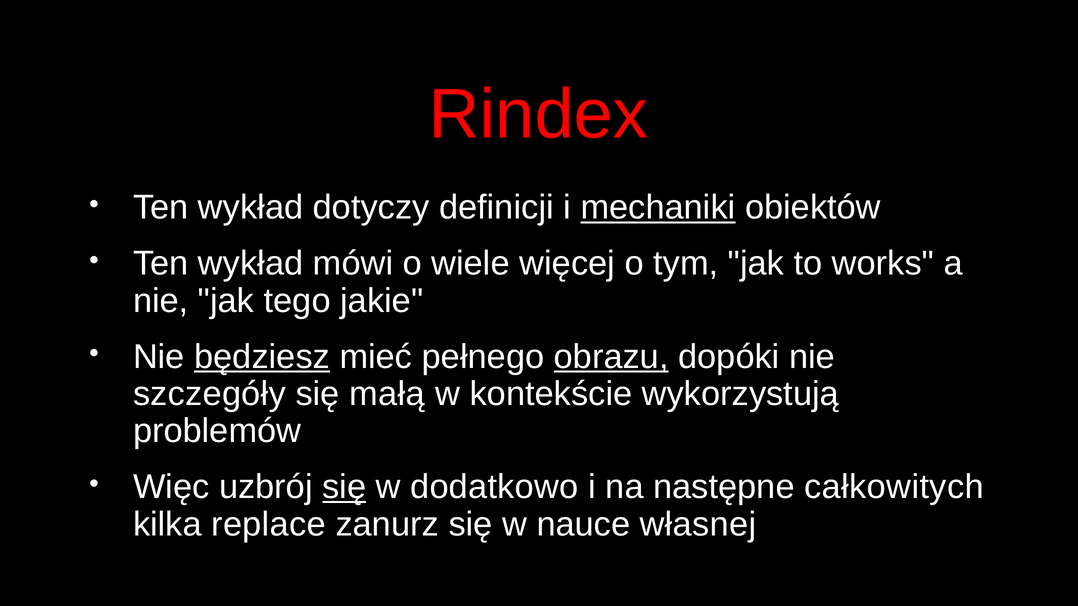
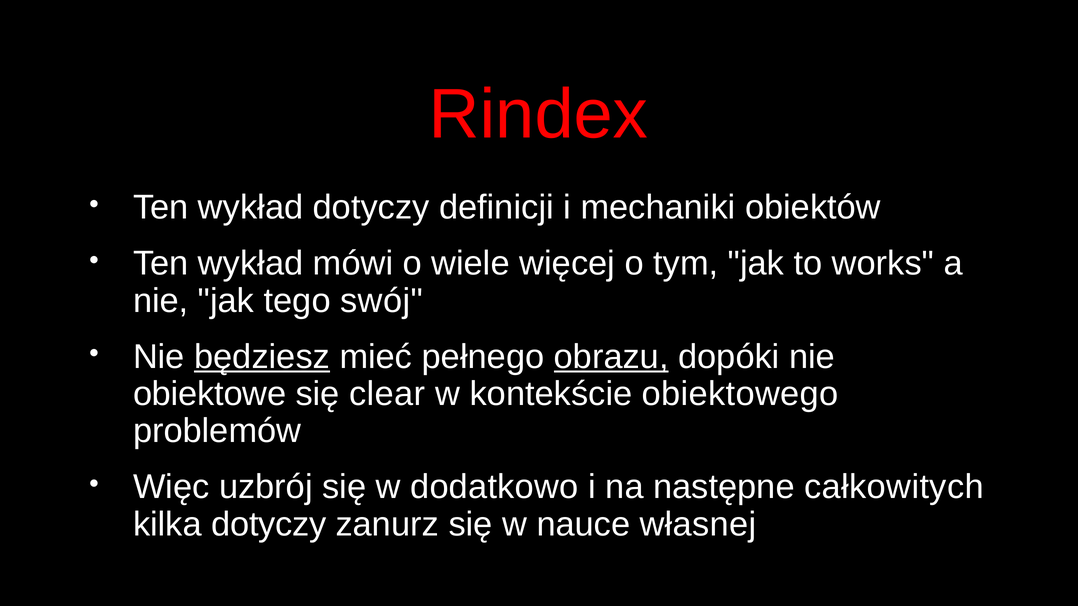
mechaniki underline: present -> none (658, 208)
jakie: jakie -> swój (382, 301)
szczegóły: szczegóły -> obiektowe (210, 394)
małą: małą -> clear (387, 394)
wykorzystują: wykorzystują -> obiektowego (740, 394)
się underline: present -> none (344, 487)
kilka replace: replace -> dotyczy (269, 525)
